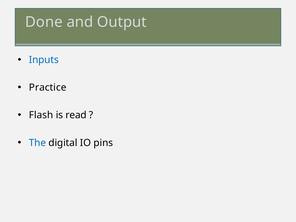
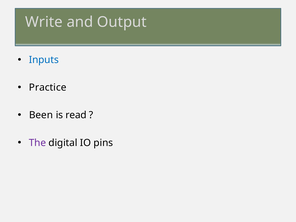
Done: Done -> Write (44, 22)
Flash: Flash -> Been (41, 115)
The colour: blue -> purple (37, 143)
